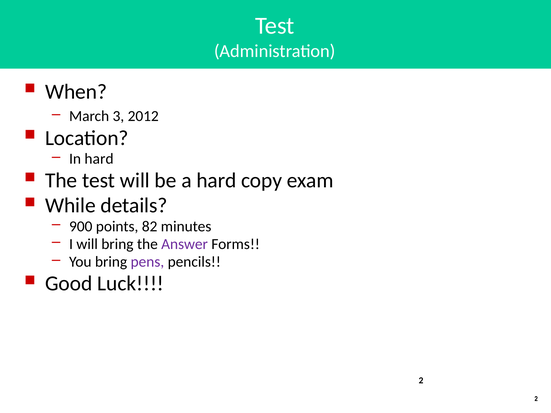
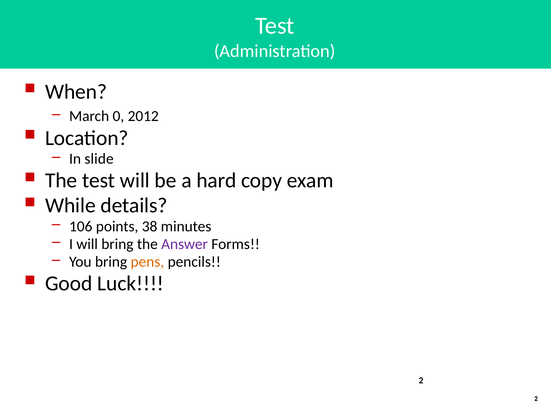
3: 3 -> 0 (118, 116)
In hard: hard -> slide (99, 159)
900: 900 -> 106 (81, 227)
82: 82 -> 38 (150, 227)
pens colour: purple -> orange (147, 262)
